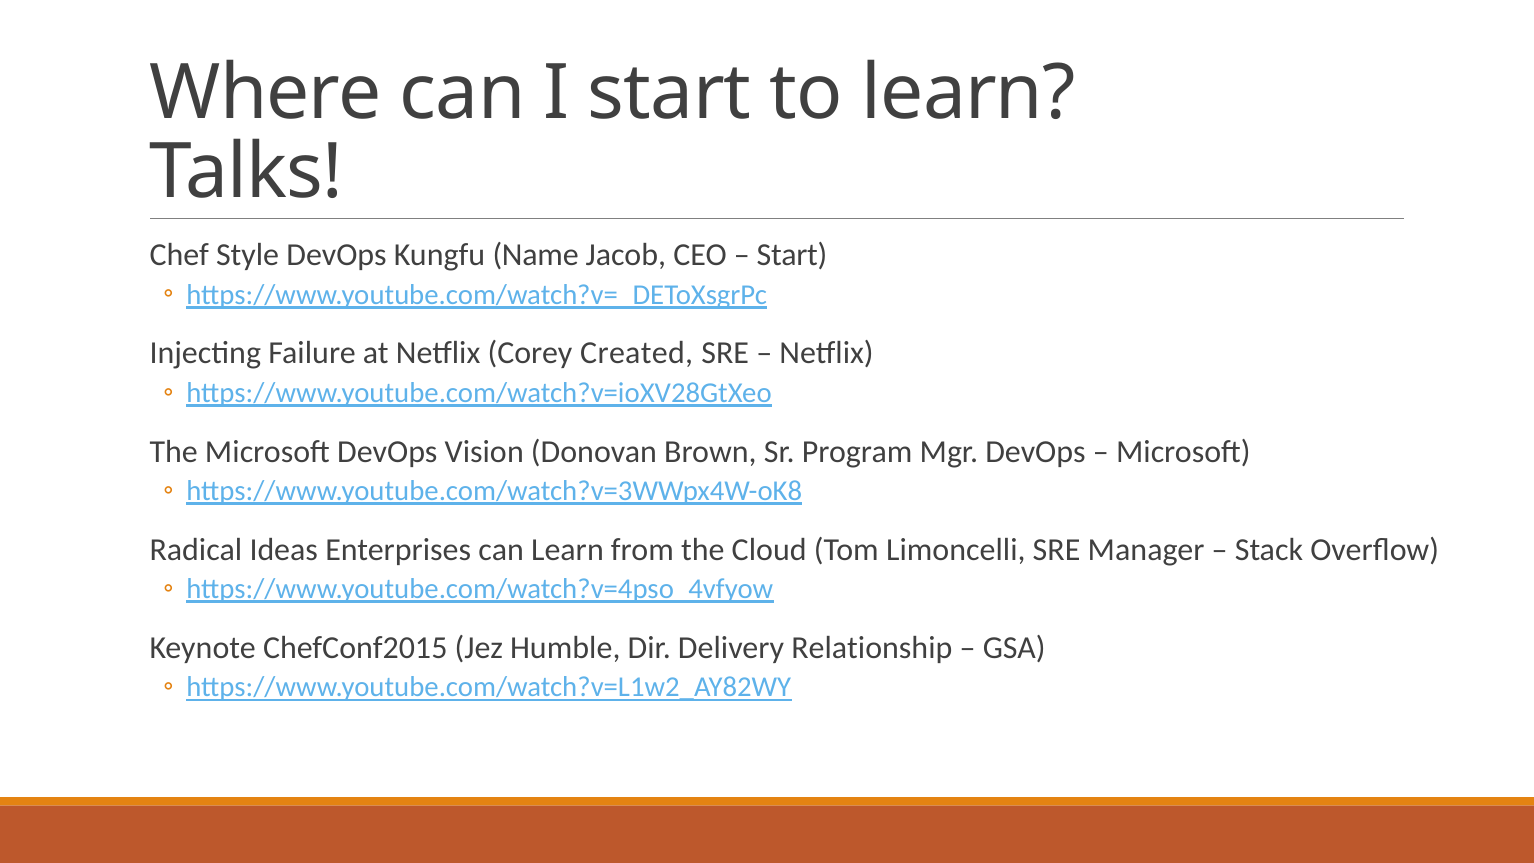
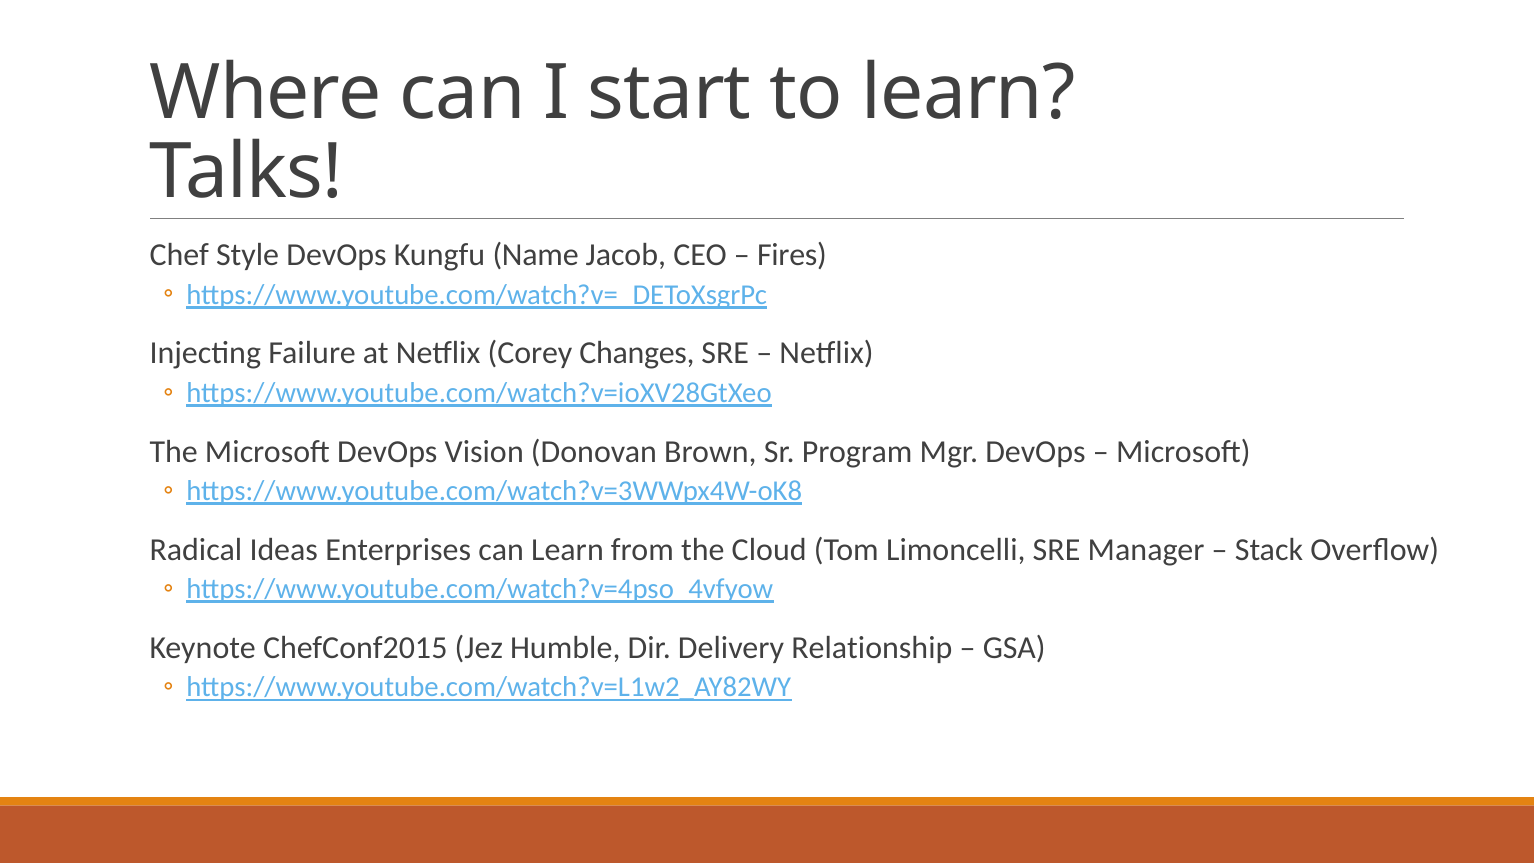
Start: Start -> Fires (792, 255)
Created: Created -> Changes (637, 353)
